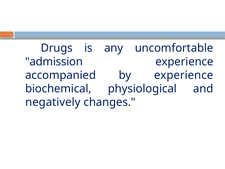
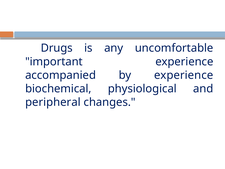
admission: admission -> important (54, 62)
negatively: negatively -> peripheral (53, 102)
